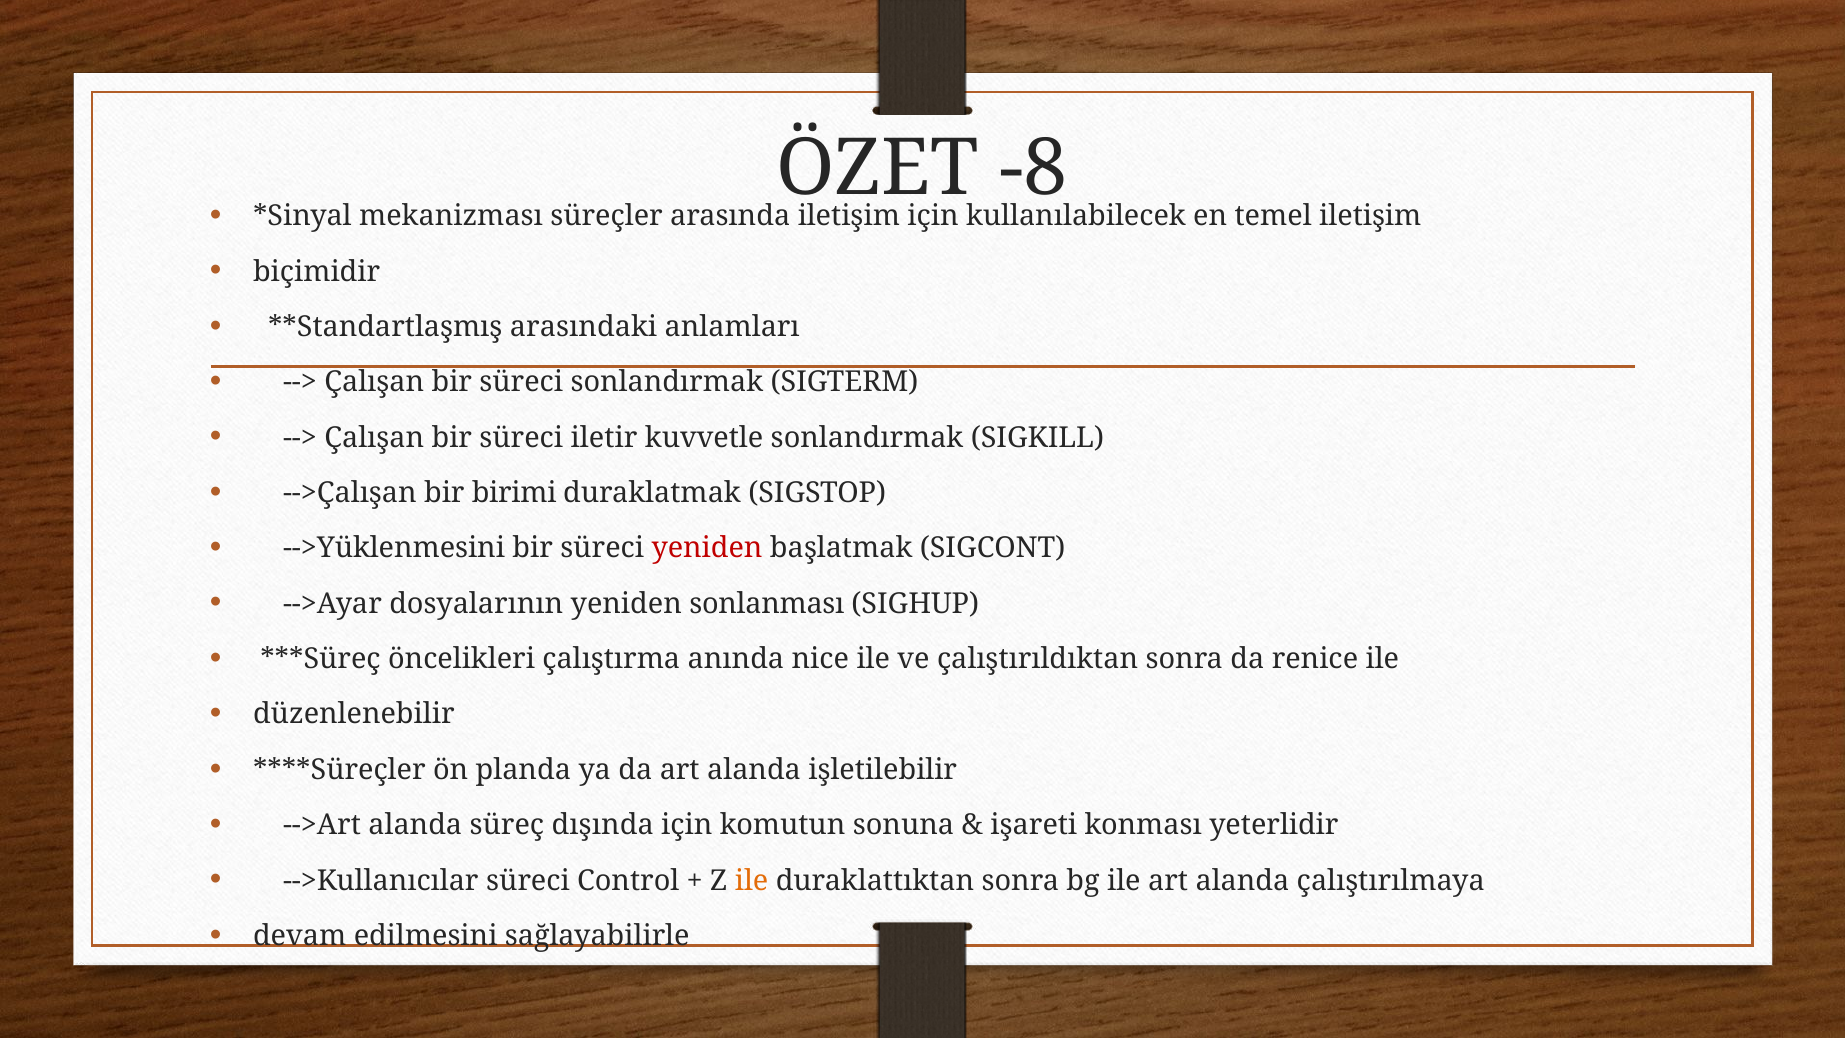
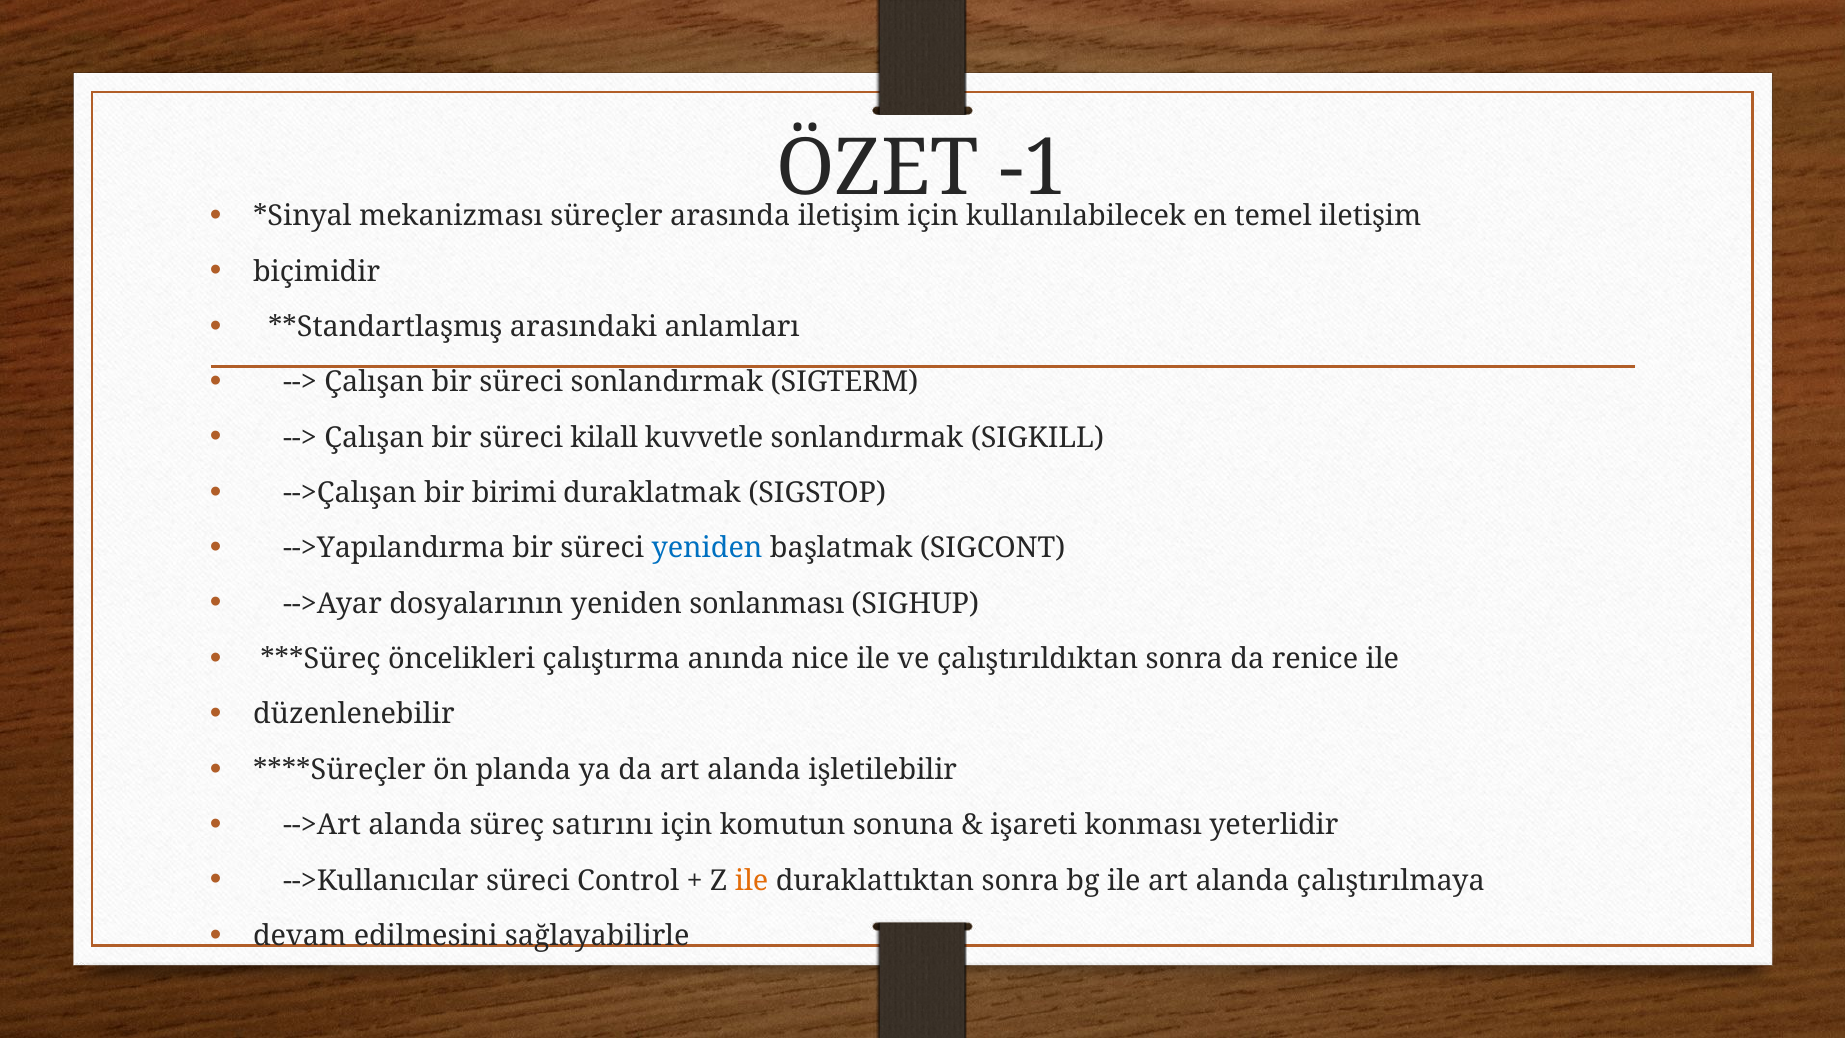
-8: -8 -> -1 (1034, 169)
iletir: iletir -> kilall (604, 438)
-->Yüklenmesini: -->Yüklenmesini -> -->Yapılandırma (394, 548)
yeniden colour: red -> blue (707, 548)
dışında: dışında -> satırını (603, 825)
